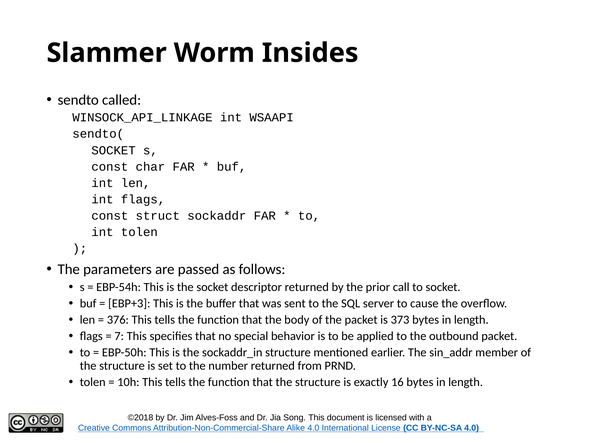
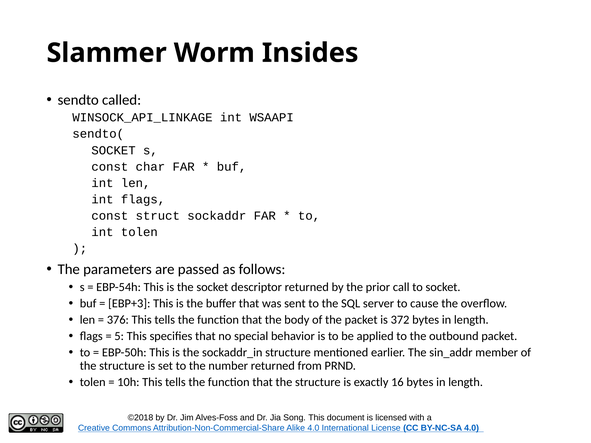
373: 373 -> 372 (400, 320)
7: 7 -> 5 (119, 336)
